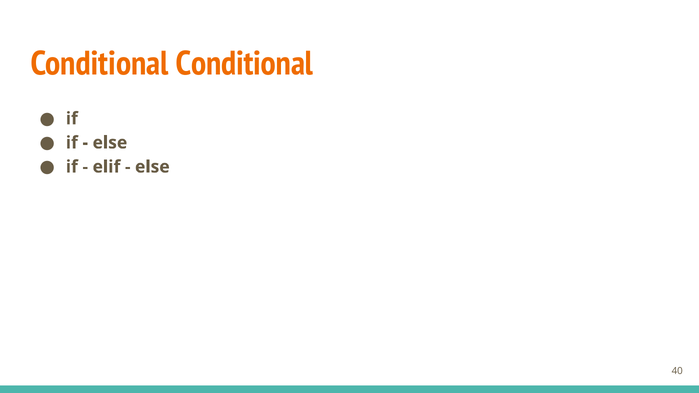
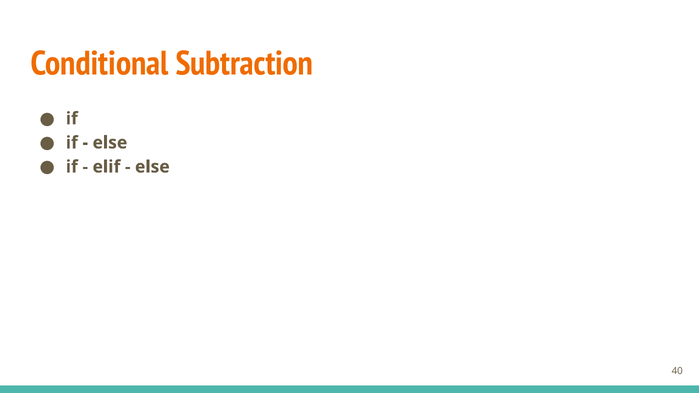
Conditional Conditional: Conditional -> Subtraction (244, 64)
